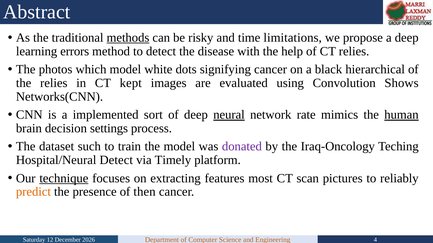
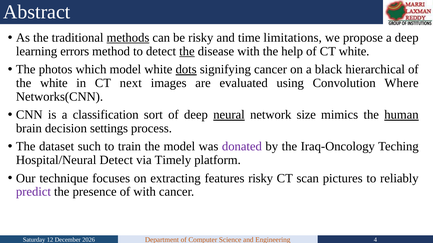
the underline: none -> present (187, 51)
CT relies: relies -> white (354, 51)
dots underline: none -> present (186, 70)
the relies: relies -> white (54, 83)
kept: kept -> next (131, 83)
Shows: Shows -> Where (402, 83)
implemented: implemented -> classification (106, 115)
rate: rate -> size (306, 115)
technique underline: present -> none (64, 179)
features most: most -> risky (261, 179)
predict colour: orange -> purple (33, 192)
of then: then -> with (145, 192)
